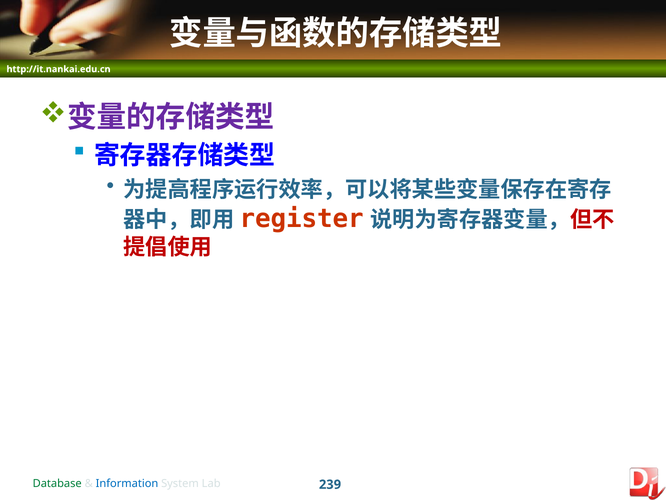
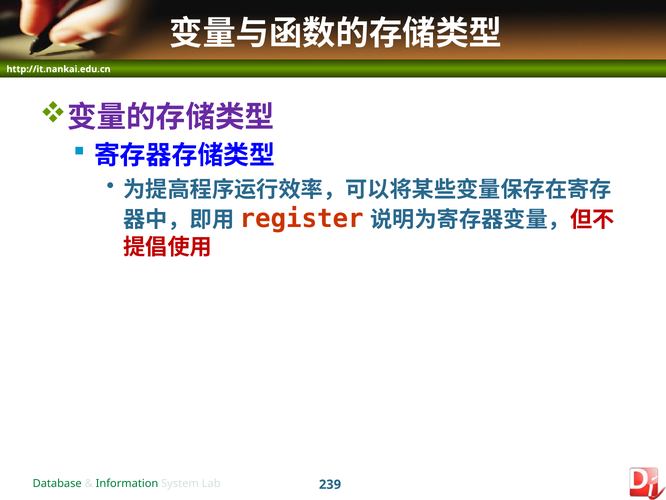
Information colour: blue -> green (127, 483)
